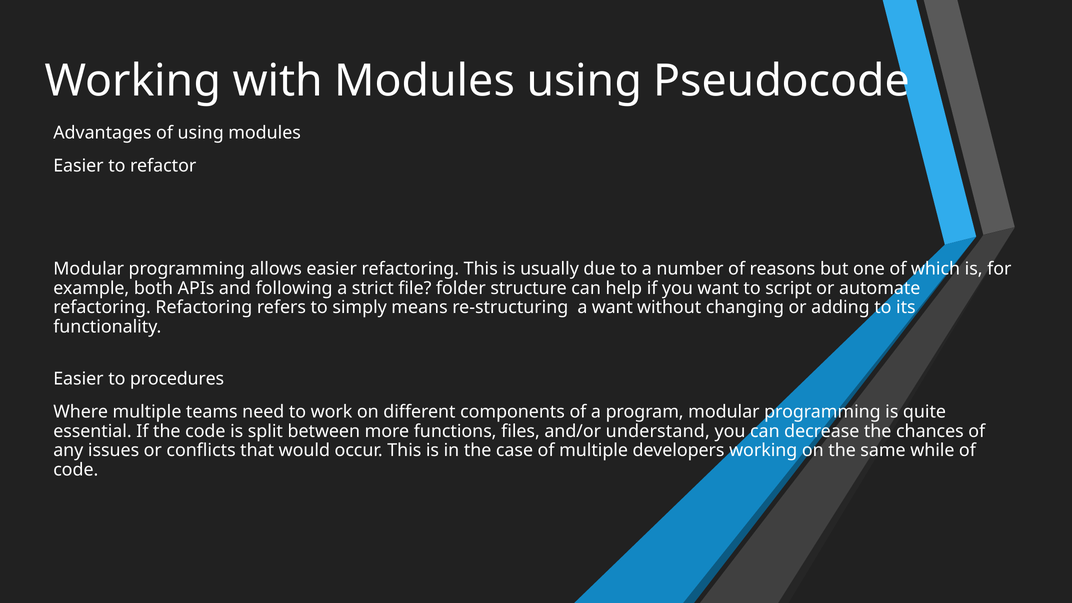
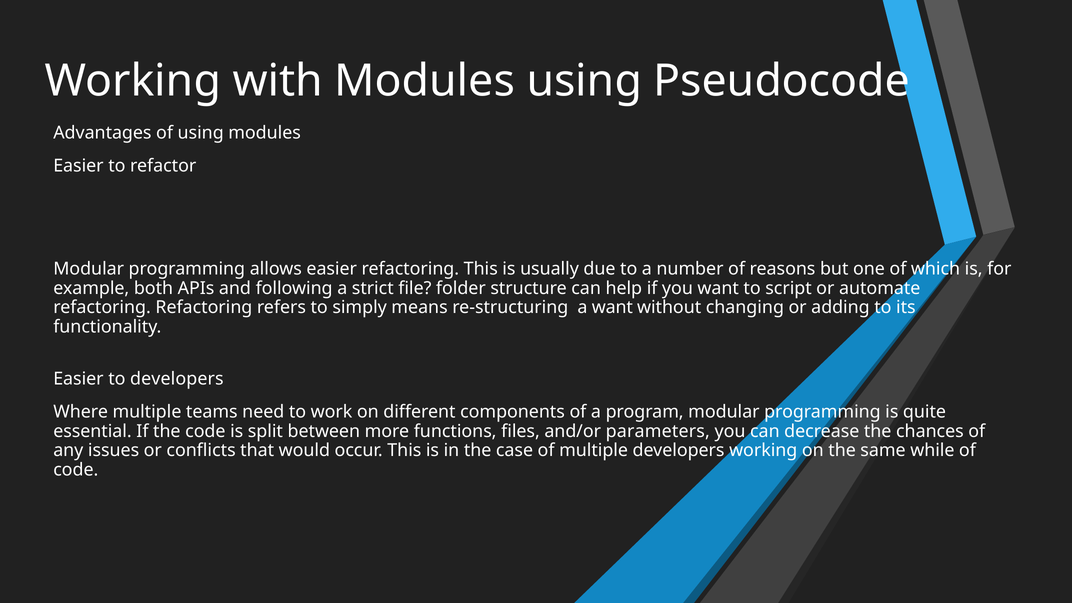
to procedures: procedures -> developers (177, 379)
understand: understand -> parameters (658, 431)
